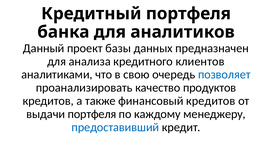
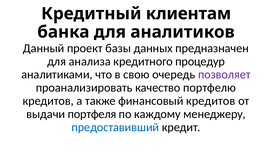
Кредитный портфеля: портфеля -> клиентам (188, 14)
клиентов: клиентов -> процедур (200, 61)
позволяет colour: blue -> purple (224, 75)
продуктов: продуктов -> портфелю (210, 88)
